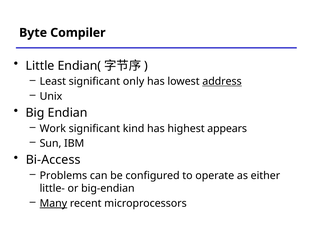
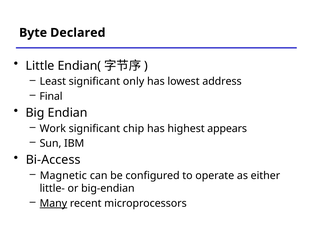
Compiler: Compiler -> Declared (78, 33)
address underline: present -> none (222, 81)
Unix: Unix -> Final (51, 96)
kind: kind -> chip (134, 128)
Problems: Problems -> Magnetic (63, 175)
